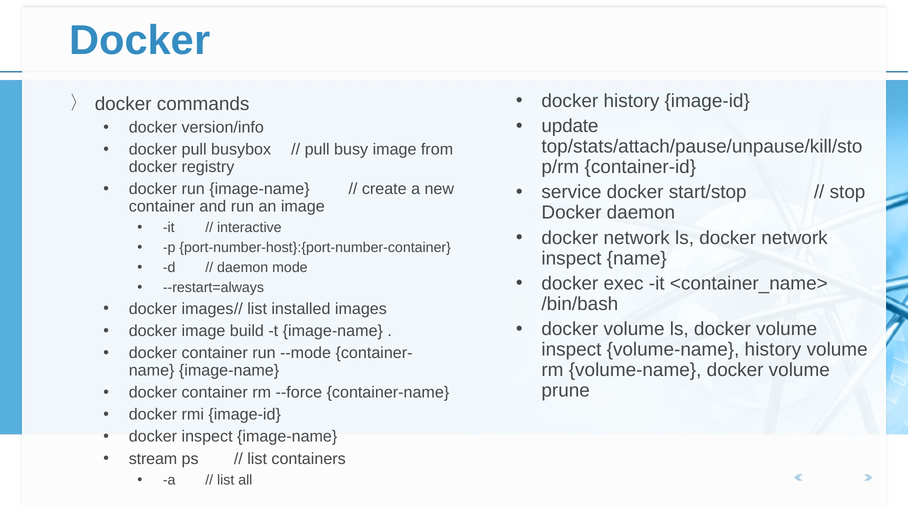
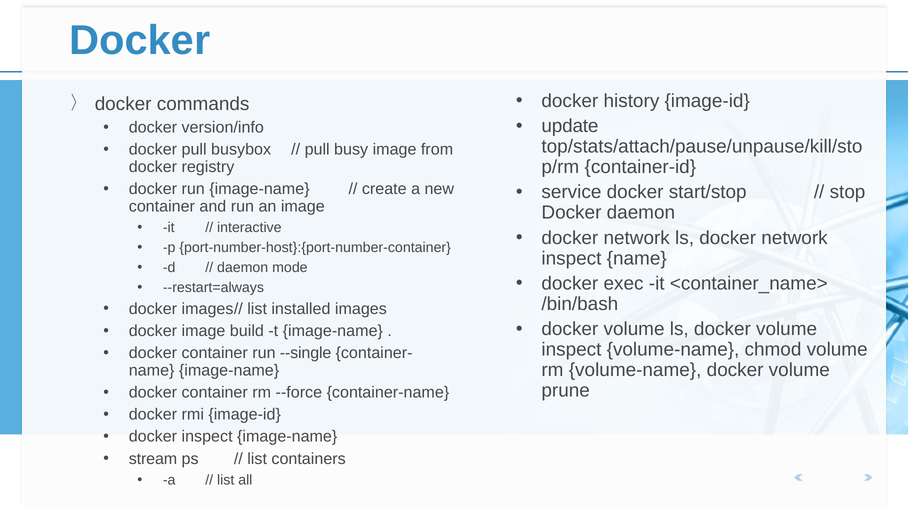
volume-name history: history -> chmod (773, 349)
--mode: --mode -> --single (306, 353)
